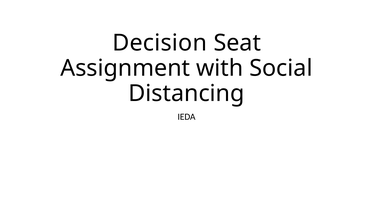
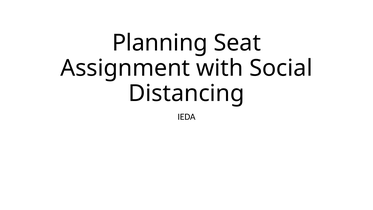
Decision: Decision -> Planning (160, 43)
